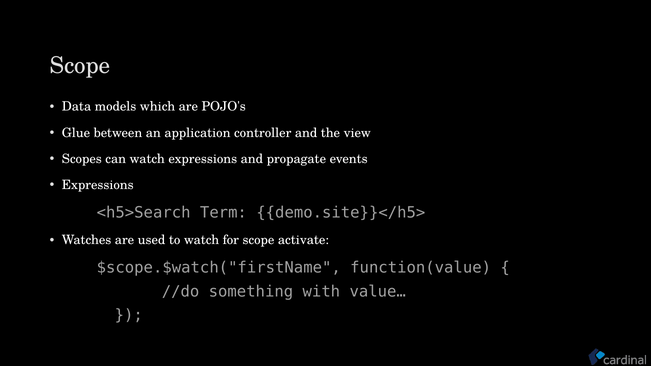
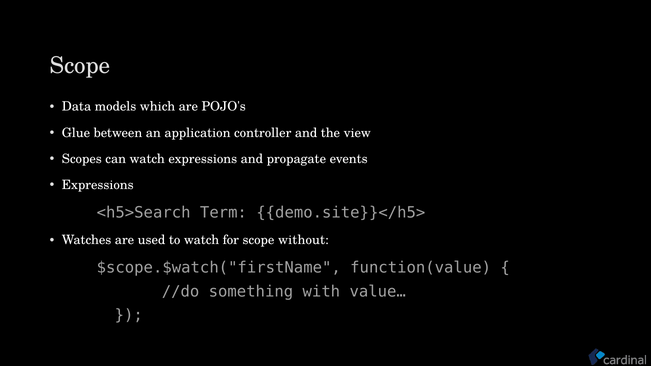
activate: activate -> without (303, 240)
